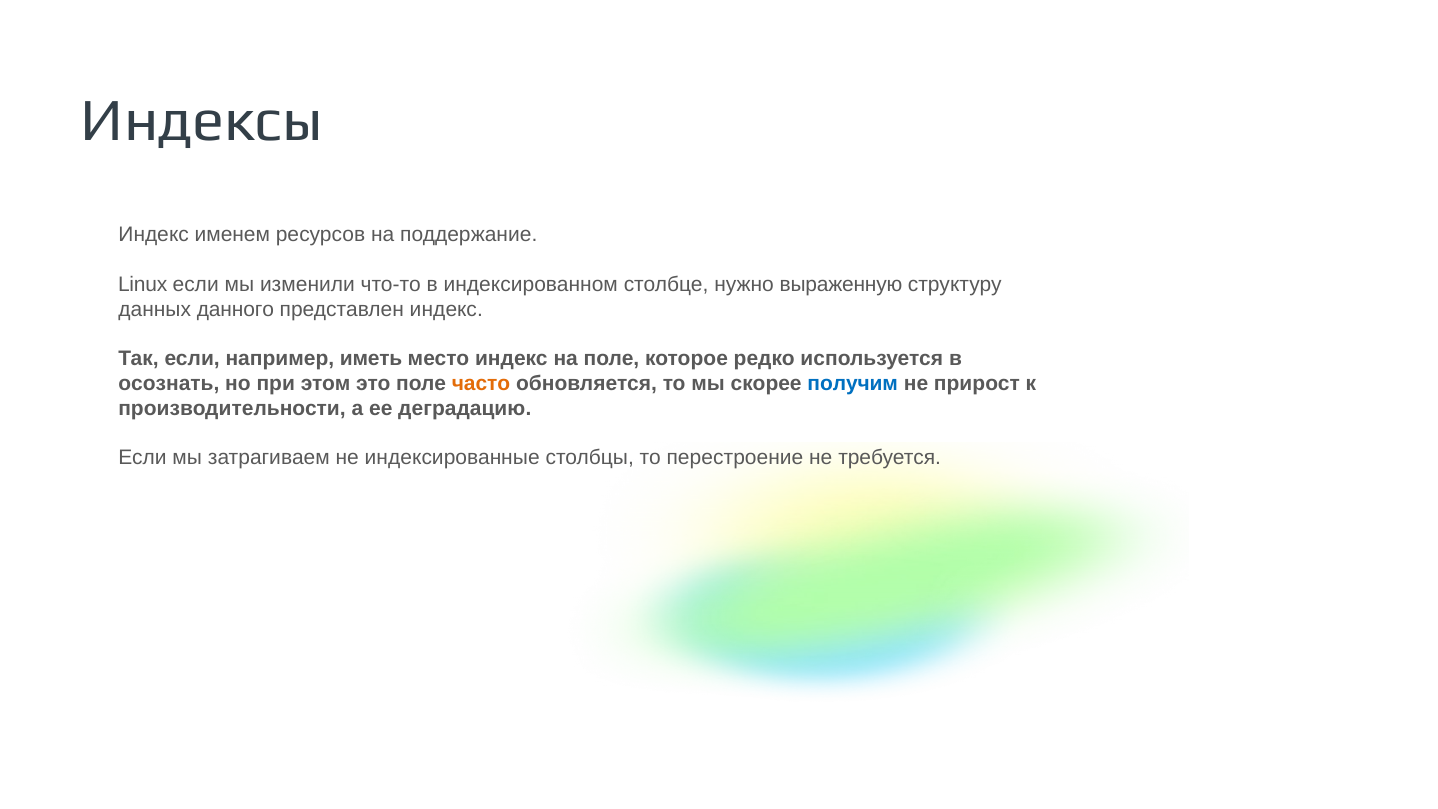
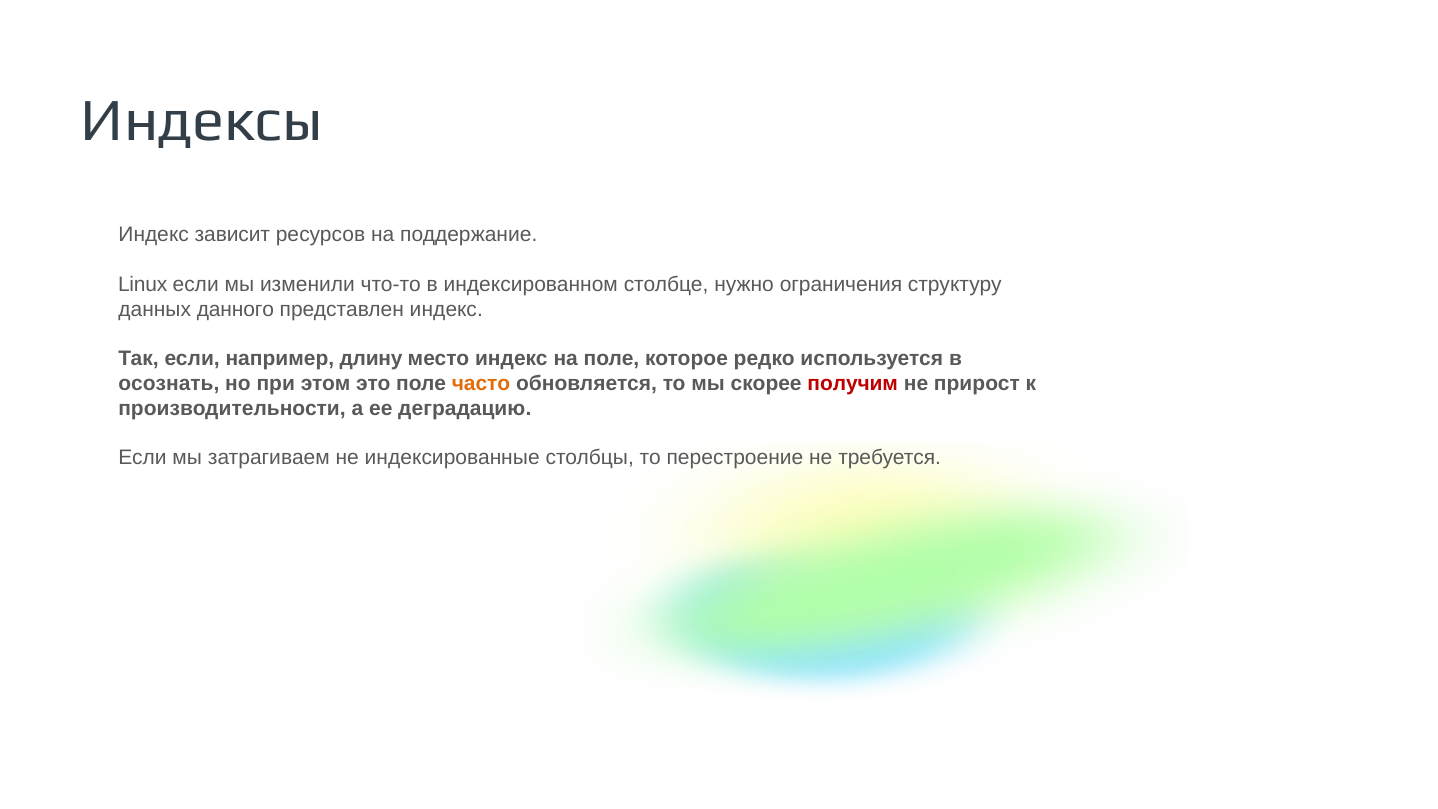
именем: именем -> зависит (232, 235)
выраженную: выраженную -> ограничения (841, 284)
иметь: иметь -> длину (371, 358)
получим colour: blue -> red (853, 384)
